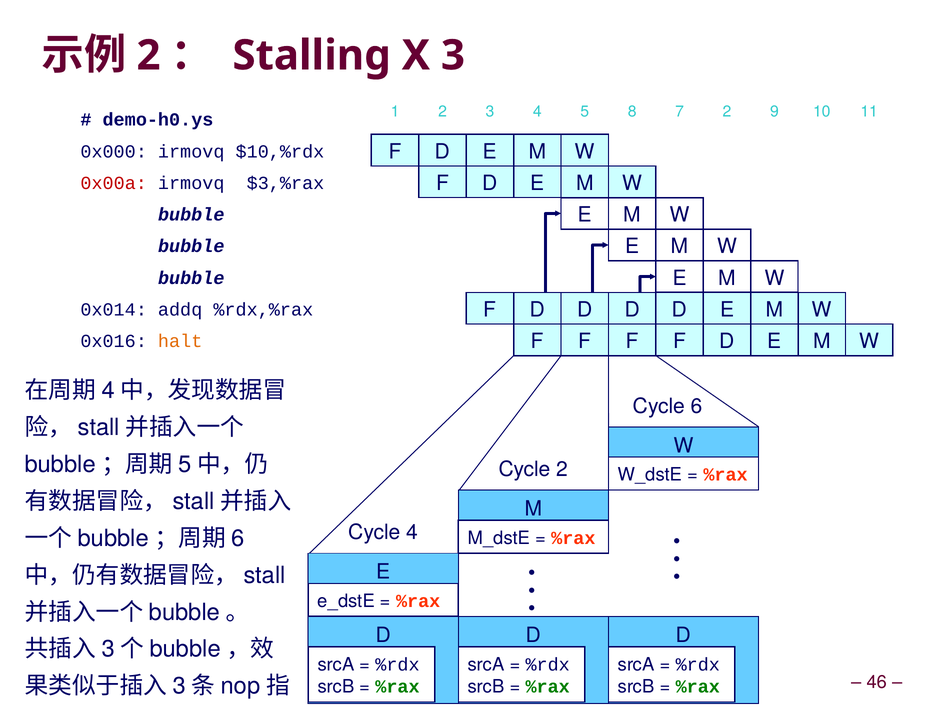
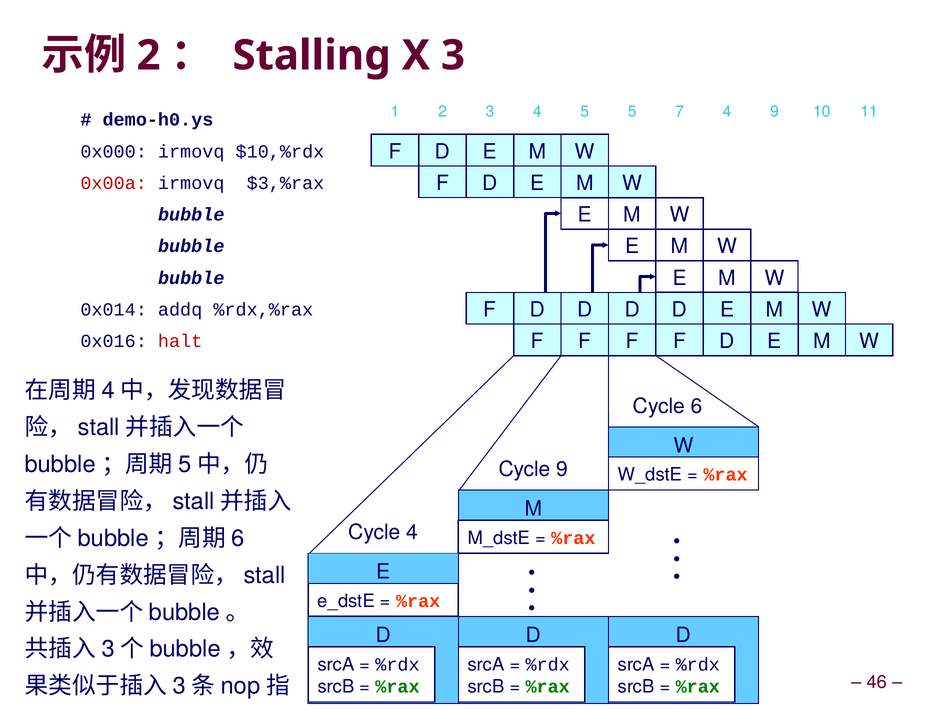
5 8: 8 -> 5 (632, 112)
7 2: 2 -> 4 (727, 112)
halt colour: orange -> red (180, 341)
Cycle 2: 2 -> 9 (562, 469)
